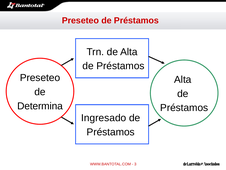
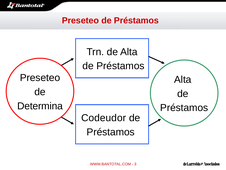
Ingresado: Ingresado -> Codeudor (104, 118)
